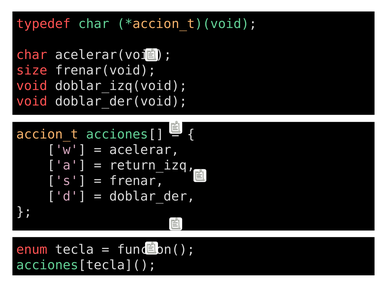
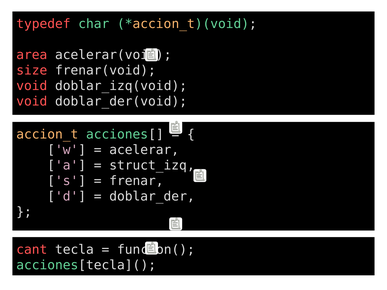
char: char -> area (32, 55)
return_izq: return_izq -> struct_izq (152, 166)
enum: enum -> cant (32, 250)
